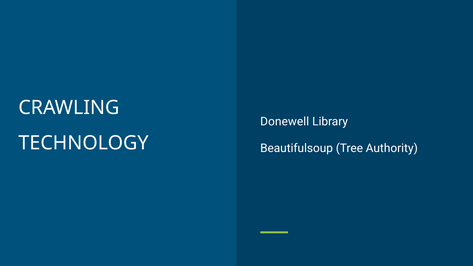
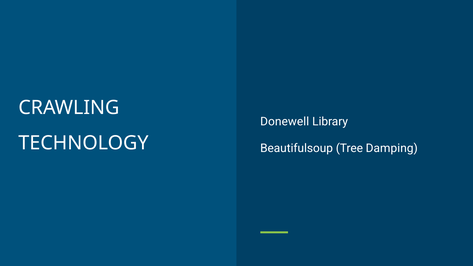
Authority: Authority -> Damping (392, 148)
